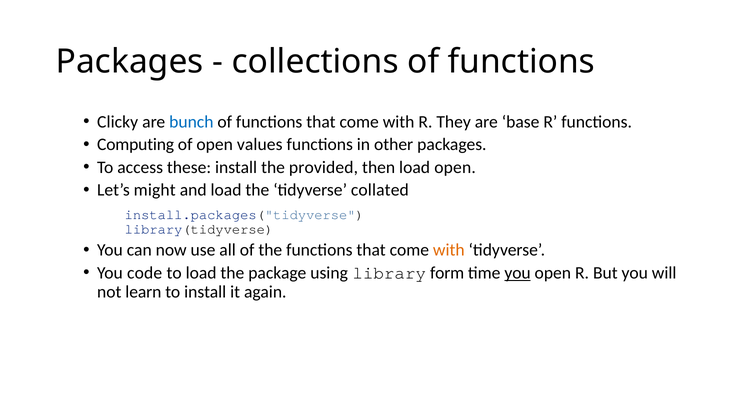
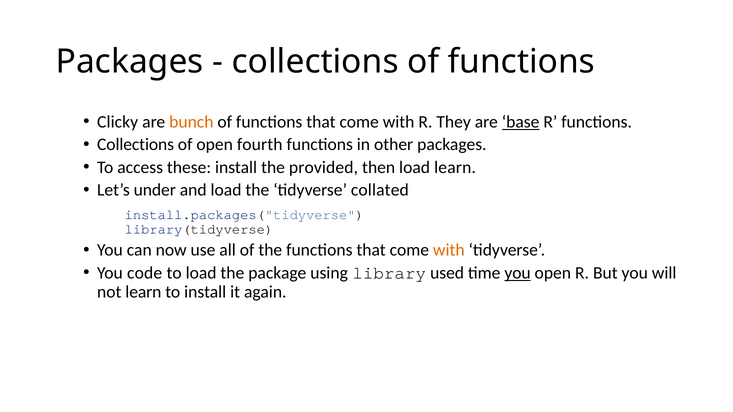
bunch colour: blue -> orange (191, 122)
base underline: none -> present (521, 122)
Computing: Computing -> Collections (136, 145)
values: values -> fourth (260, 145)
load open: open -> learn (455, 167)
might: might -> under (155, 190)
form: form -> used (447, 273)
